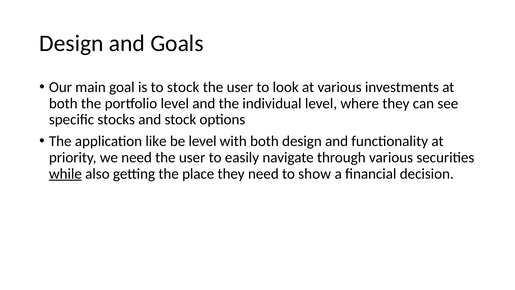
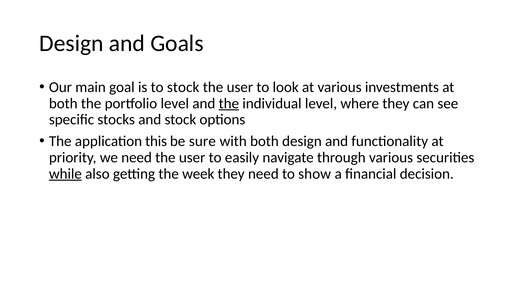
the underline: none -> present (229, 103)
like: like -> this (156, 141)
be level: level -> sure (202, 141)
place: place -> week (198, 174)
